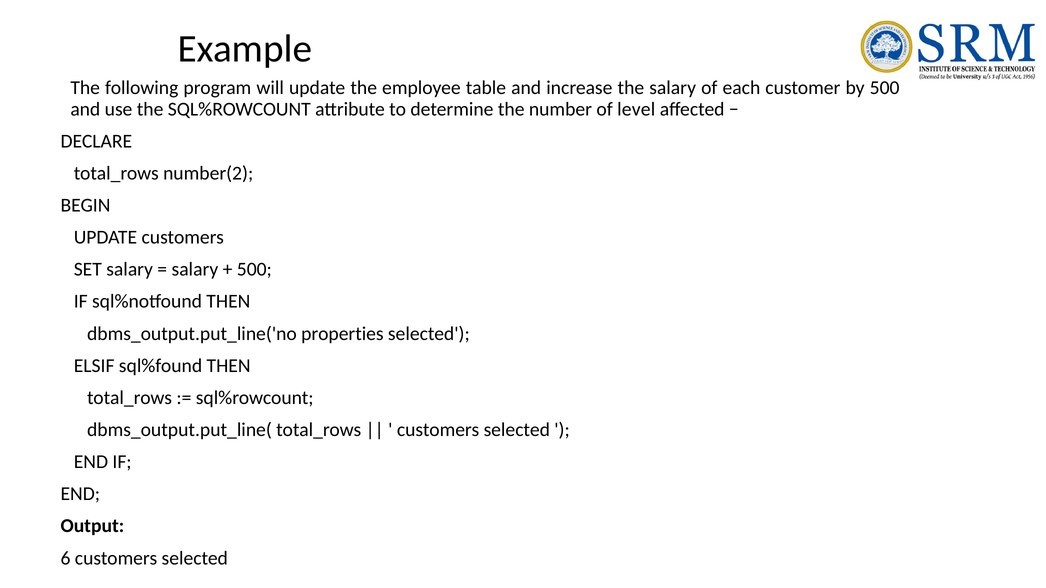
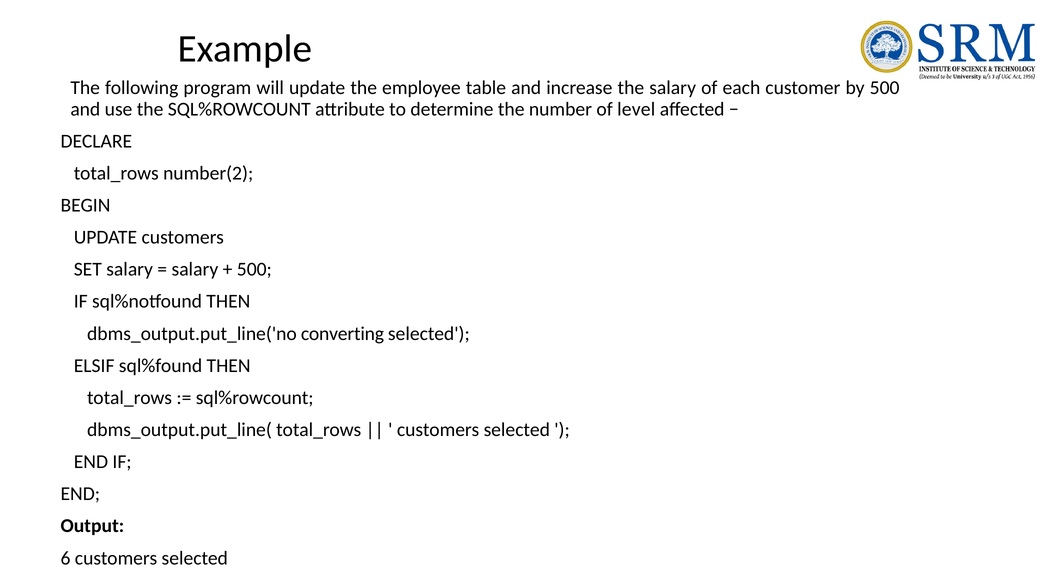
properties: properties -> converting (342, 334)
